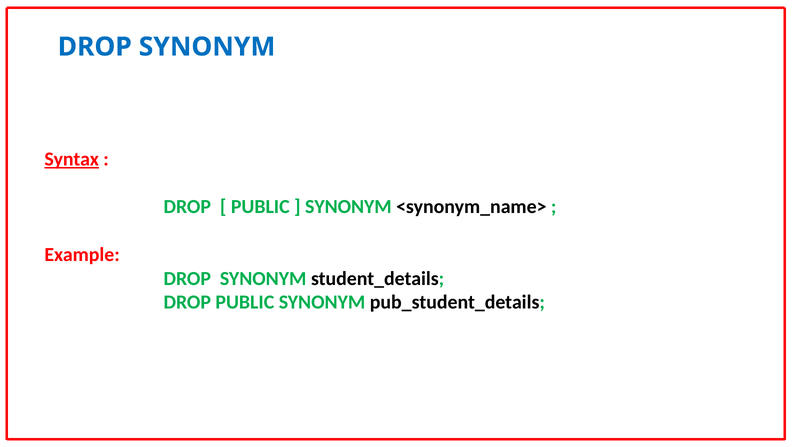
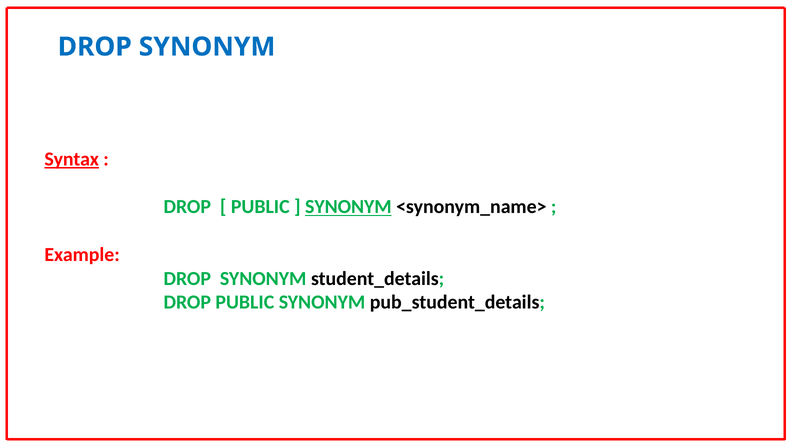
SYNONYM underline: none -> present (348, 207)
